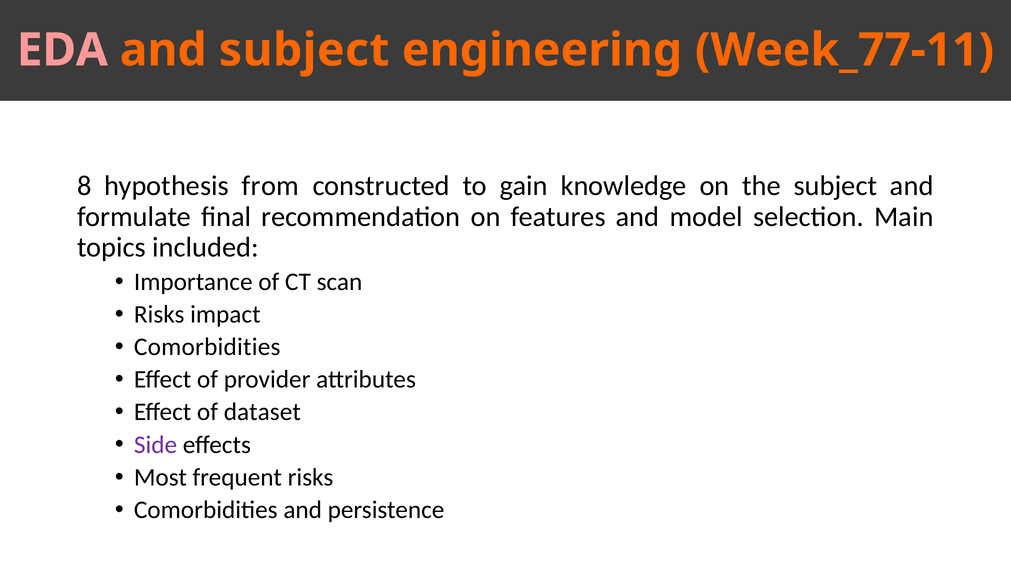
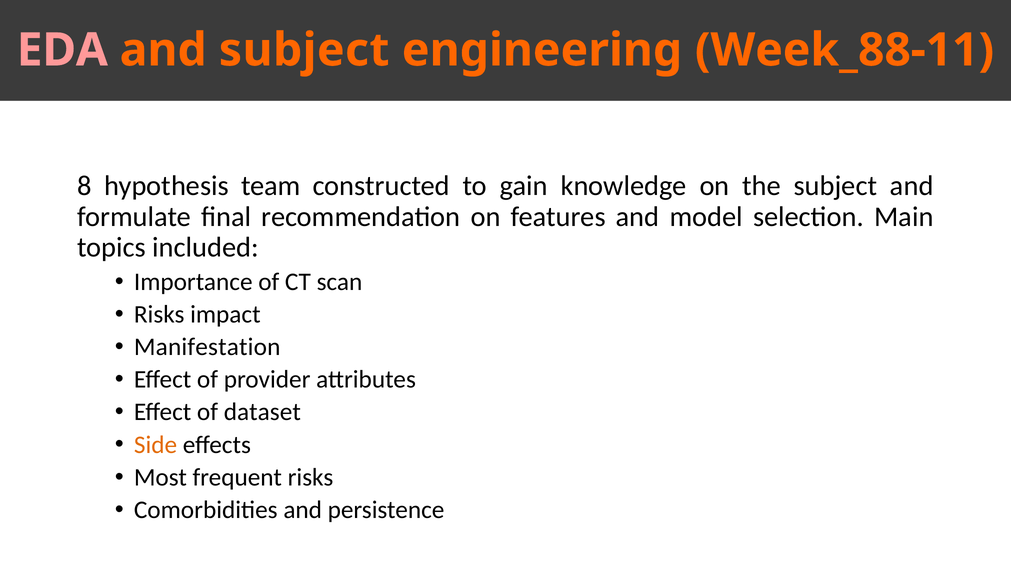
Week_77-11: Week_77-11 -> Week_88-11 (845, 50)
from: from -> team (271, 186)
Comorbidities: Comorbidities -> Manifestation (207, 347)
Side colour: purple -> orange (156, 444)
